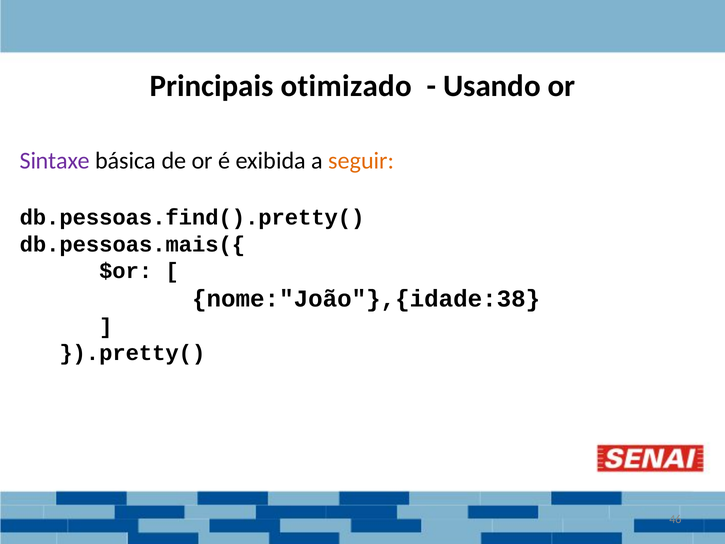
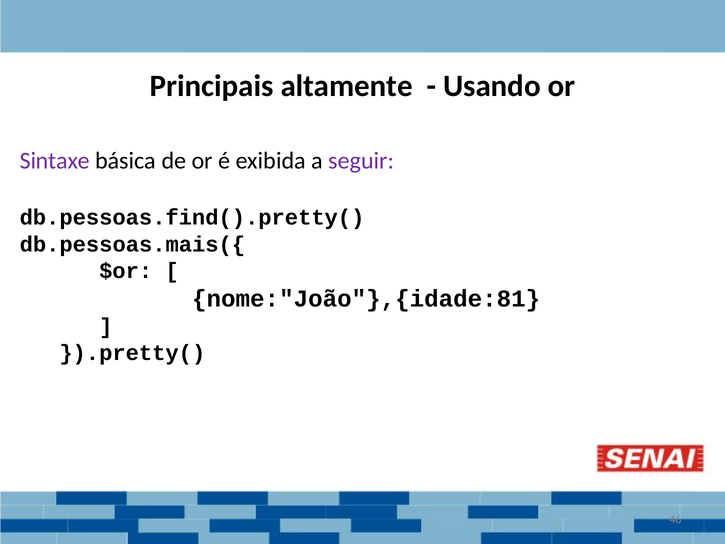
otimizado: otimizado -> altamente (347, 86)
seguir colour: orange -> purple (361, 161)
nome:"João"},{idade:38: nome:"João"},{idade:38 -> nome:"João"},{idade:81 (366, 299)
